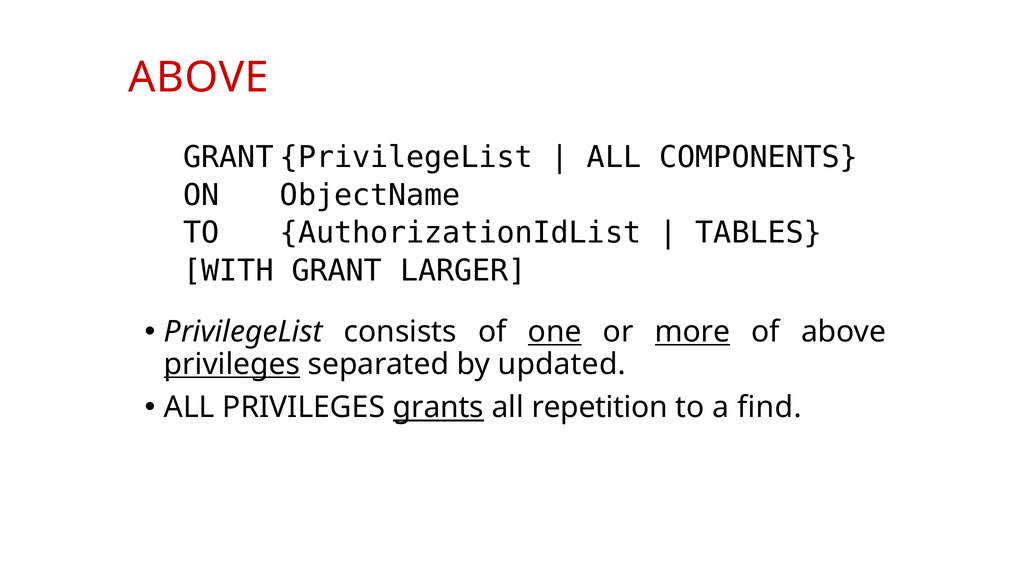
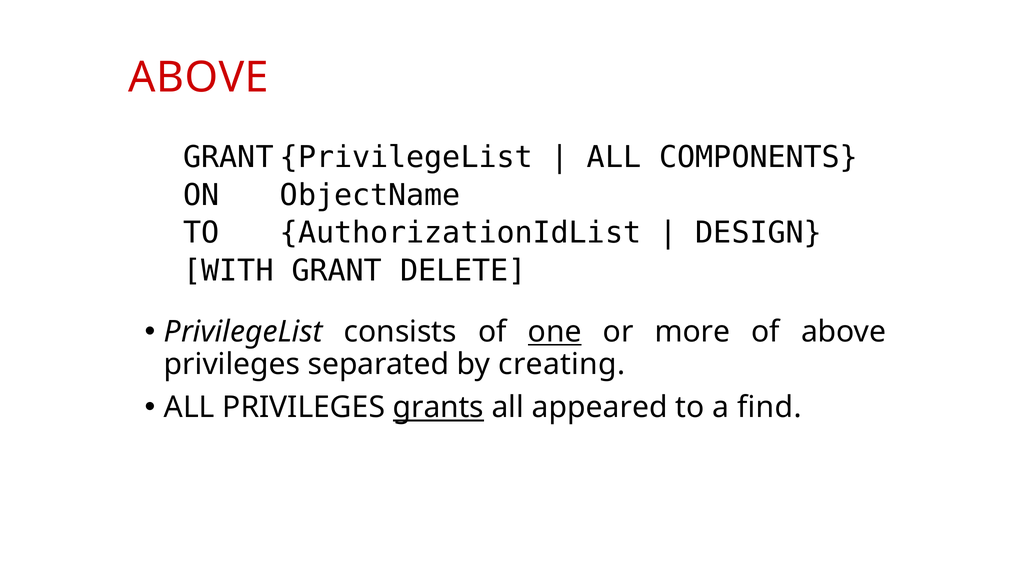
TABLES: TABLES -> DESIGN (759, 233)
LARGER: LARGER -> DELETE (463, 271)
more underline: present -> none (692, 332)
privileges underline: present -> none (232, 364)
updated: updated -> creating (562, 364)
repetition: repetition -> appeared (600, 407)
